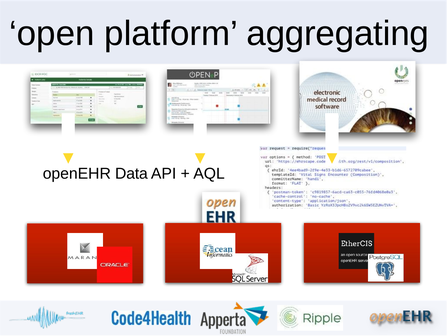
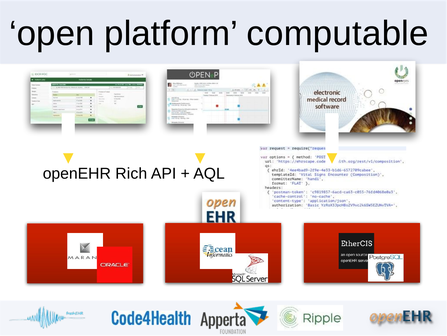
aggregating: aggregating -> computable (338, 33)
Data: Data -> Rich (131, 173)
